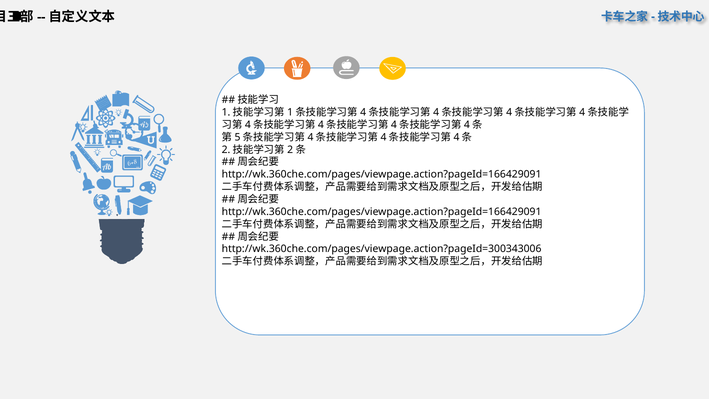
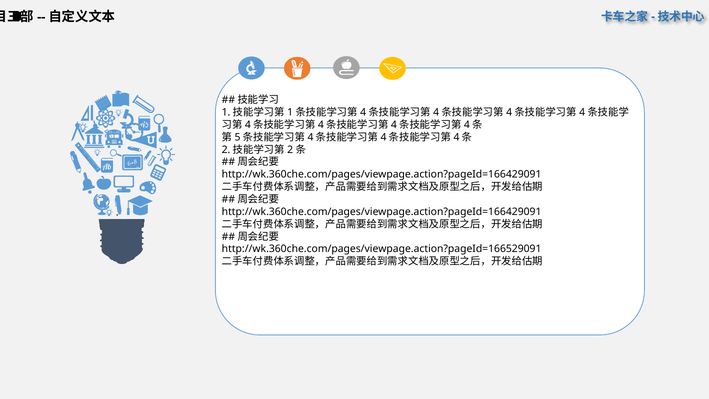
http://wk.360che.com/pages/viewpage.action?pageId=300343006: http://wk.360che.com/pages/viewpage.action?pageId=300343006 -> http://wk.360che.com/pages/viewpage.action?pageId=166529091 (382, 249)
